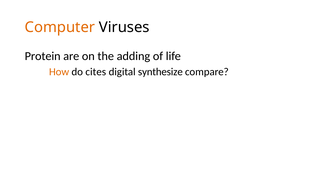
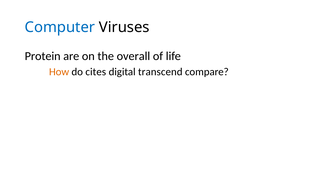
Computer colour: orange -> blue (60, 27)
adding: adding -> overall (133, 56)
synthesize: synthesize -> transcend (160, 72)
